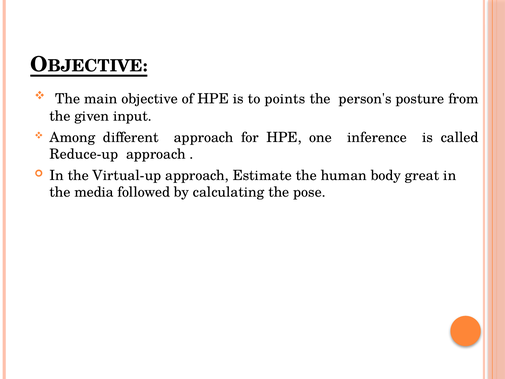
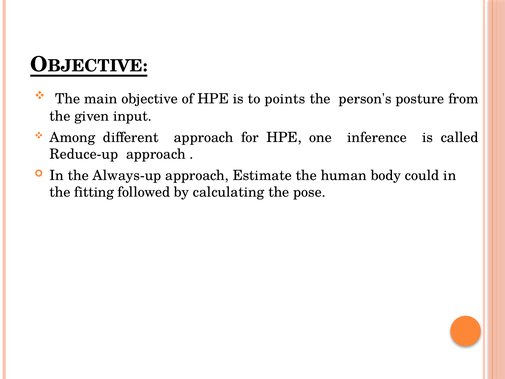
Virtual-up: Virtual-up -> Always-up (127, 175)
great: great -> could (422, 175)
media: media -> fitting (94, 192)
